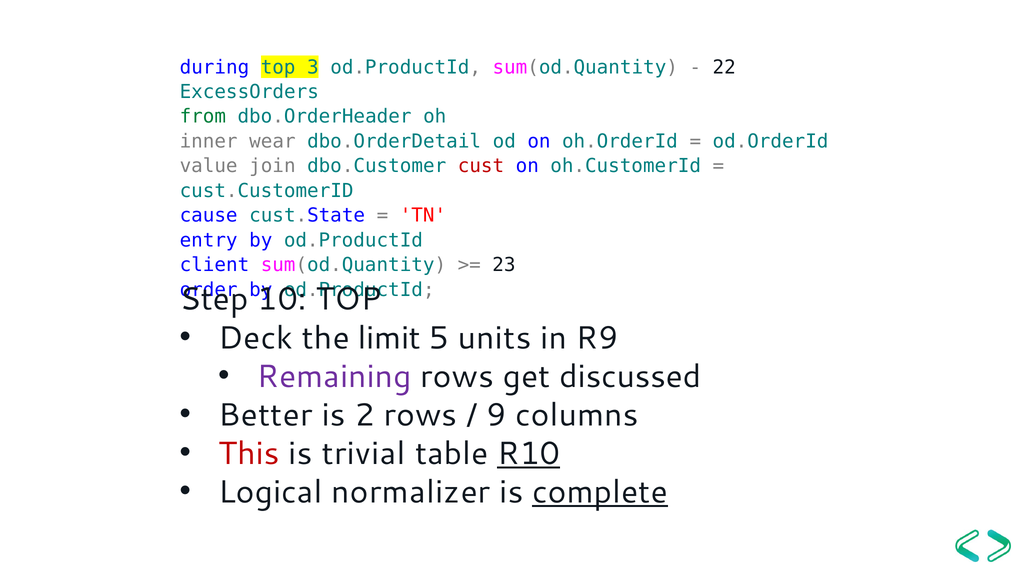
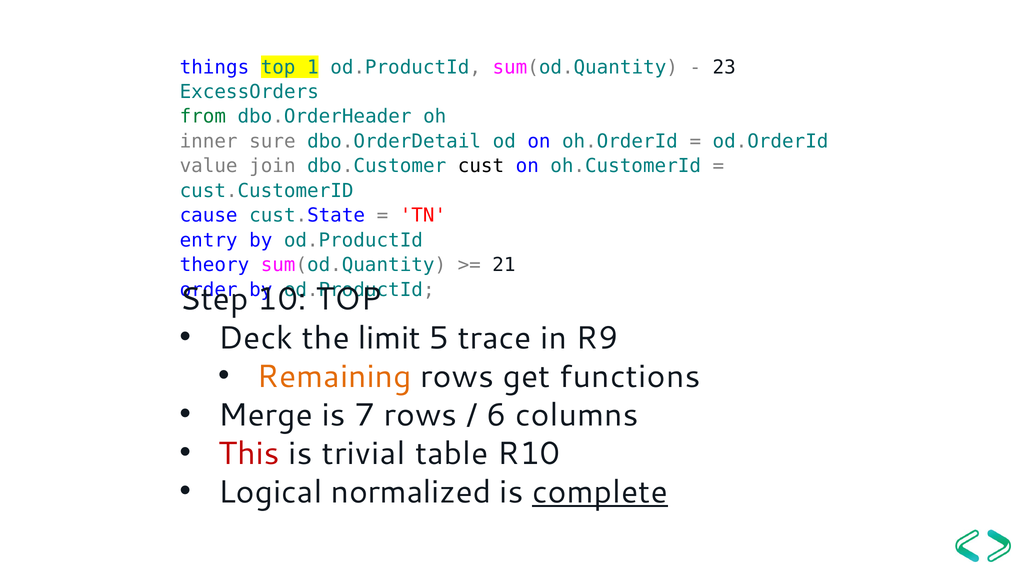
during: during -> things (214, 67)
3: 3 -> 1 (313, 67)
22: 22 -> 23 (724, 67)
wear: wear -> sure (272, 141)
cust colour: red -> black (481, 166)
client: client -> theory (214, 265)
23: 23 -> 21 (504, 265)
units: units -> trace (495, 338)
Remaining colour: purple -> orange (334, 376)
discussed: discussed -> functions (630, 376)
Better: Better -> Merge (266, 415)
2: 2 -> 7 (365, 415)
9: 9 -> 6 (496, 415)
R10 underline: present -> none (529, 453)
normalizer: normalizer -> normalized (411, 492)
